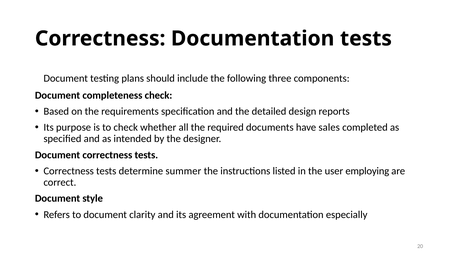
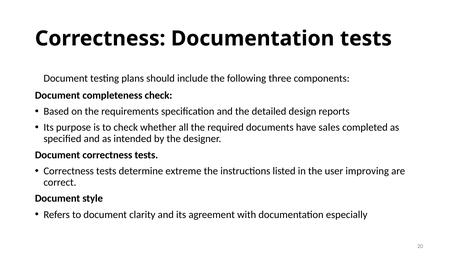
summer: summer -> extreme (183, 171)
employing: employing -> improving (367, 171)
